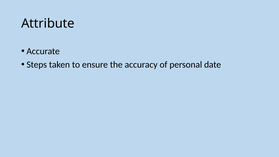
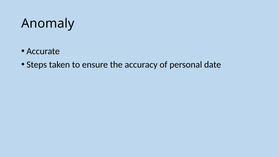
Attribute: Attribute -> Anomaly (48, 23)
